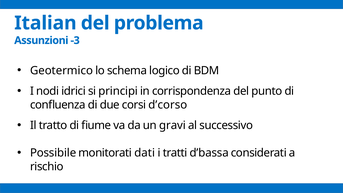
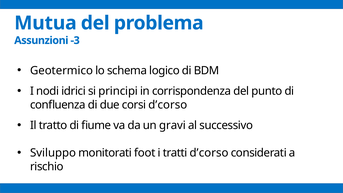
Italian: Italian -> Mutua (45, 23)
Possibile: Possibile -> Sviluppo (53, 153)
dati: dati -> foot (145, 153)
tratti d’bassa: d’bassa -> d’corso (209, 153)
